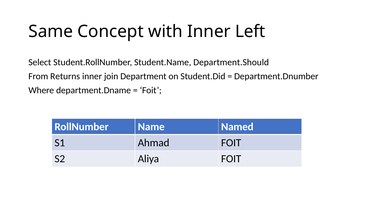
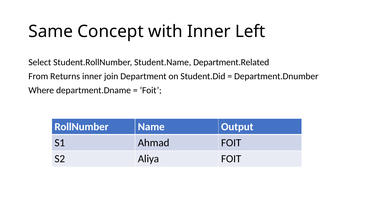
Department.Should: Department.Should -> Department.Related (231, 62)
Named: Named -> Output (237, 127)
